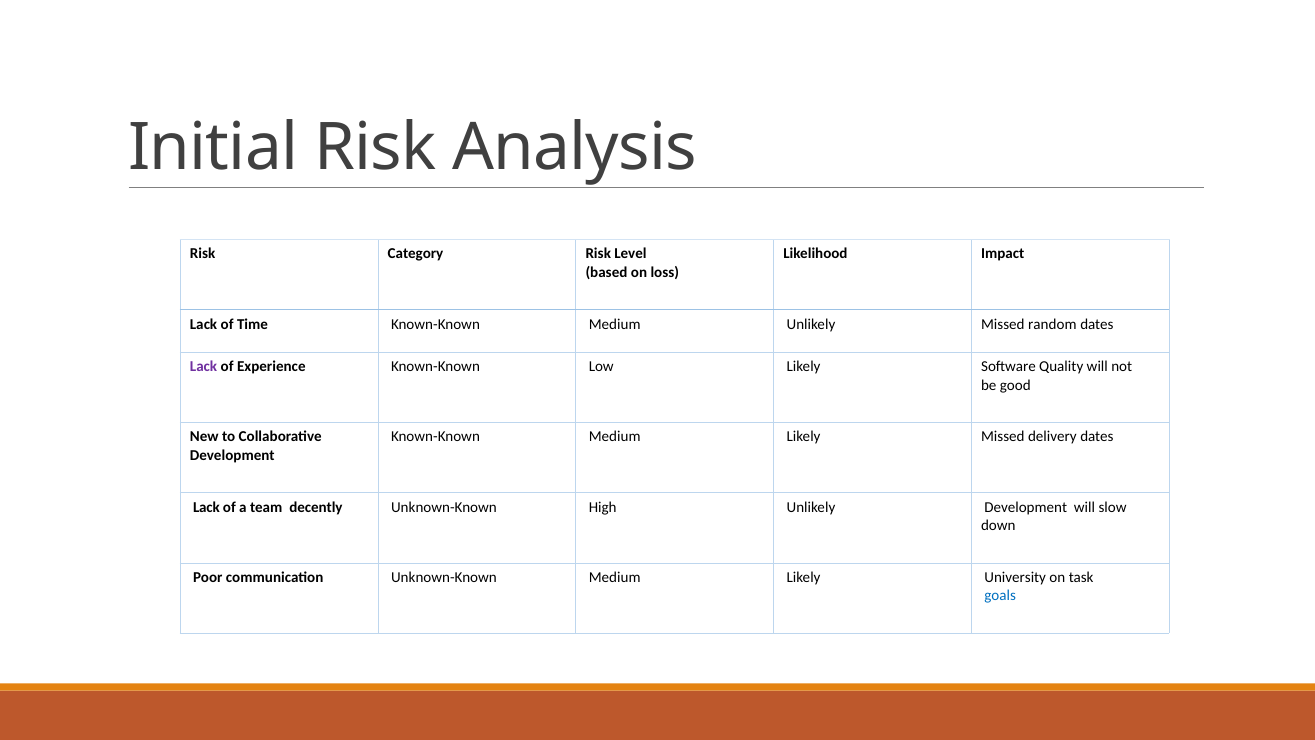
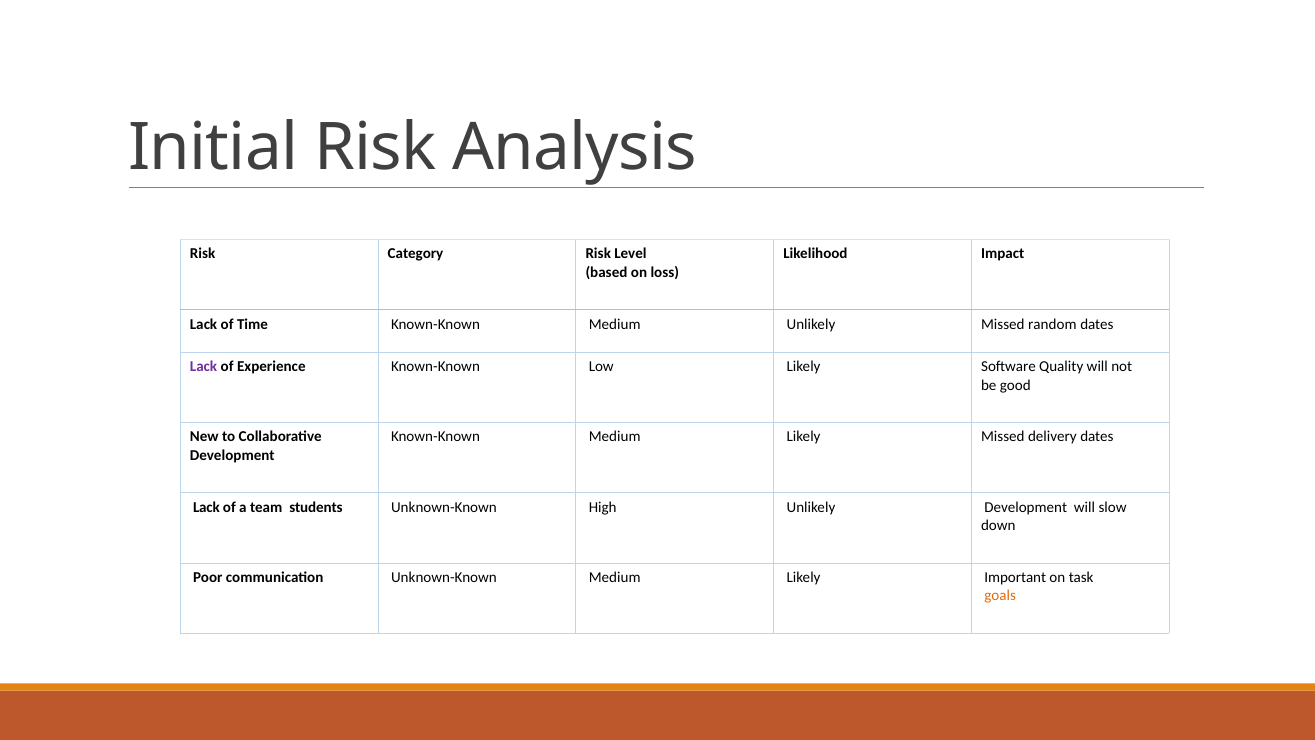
decently: decently -> students (316, 507)
University: University -> Important (1015, 577)
goals colour: blue -> orange (1000, 596)
